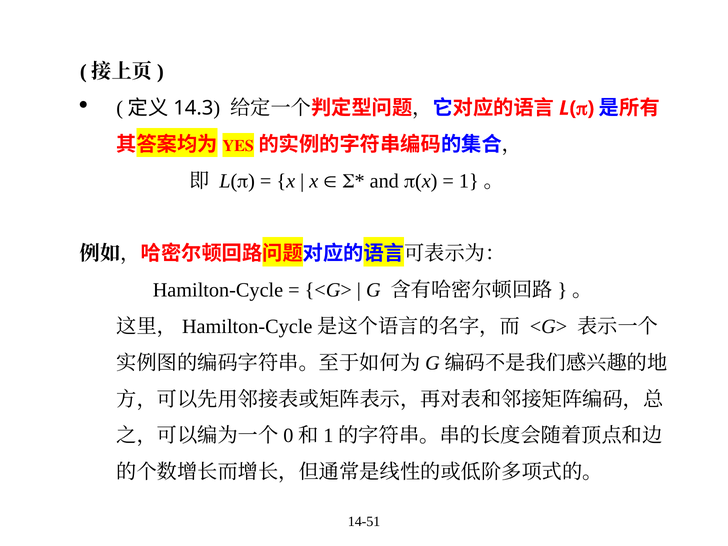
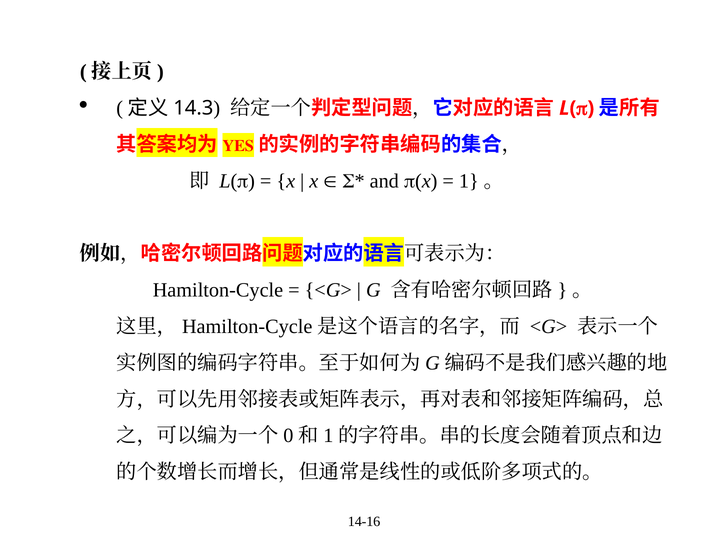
14-51: 14-51 -> 14-16 (364, 522)
